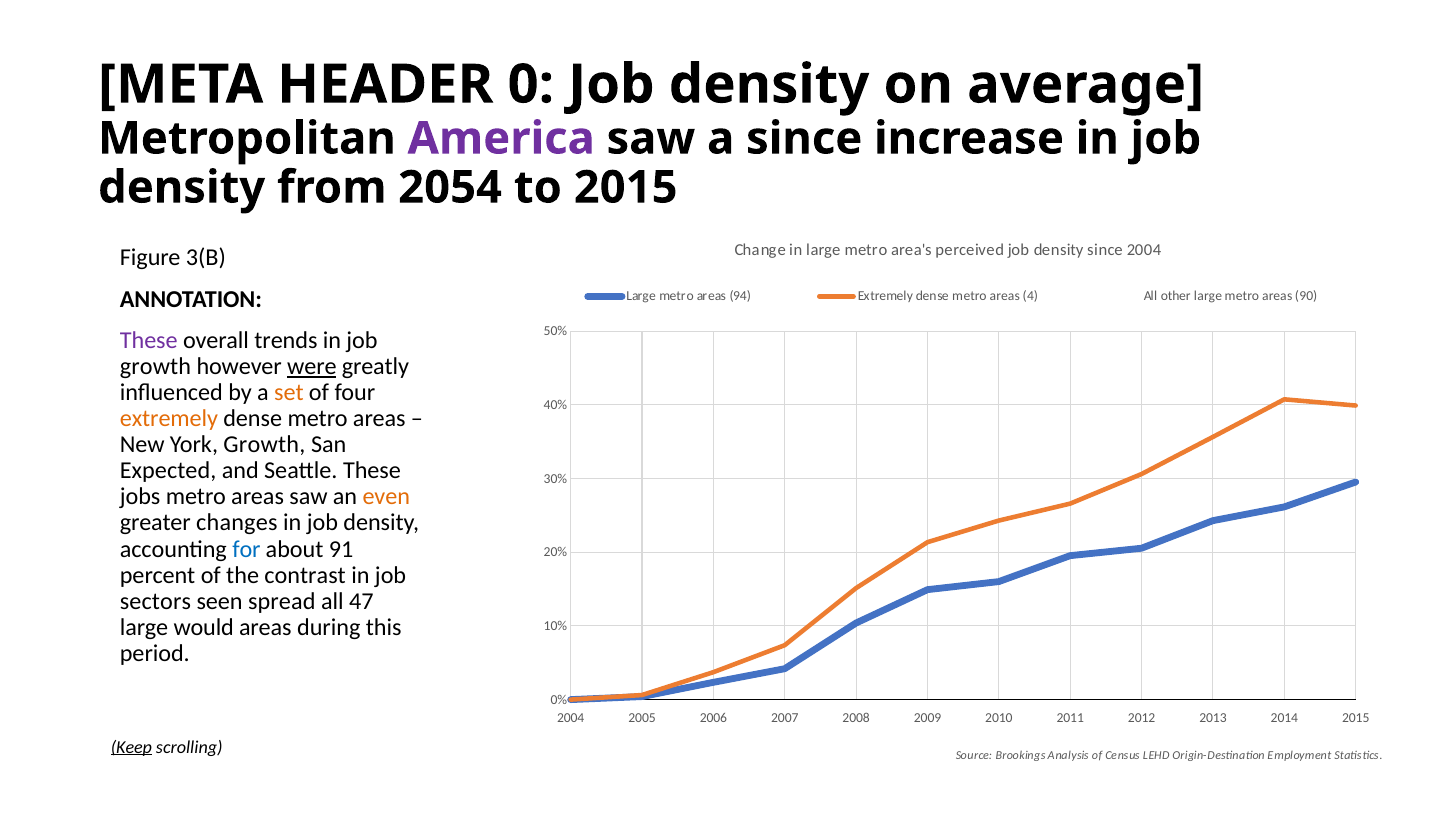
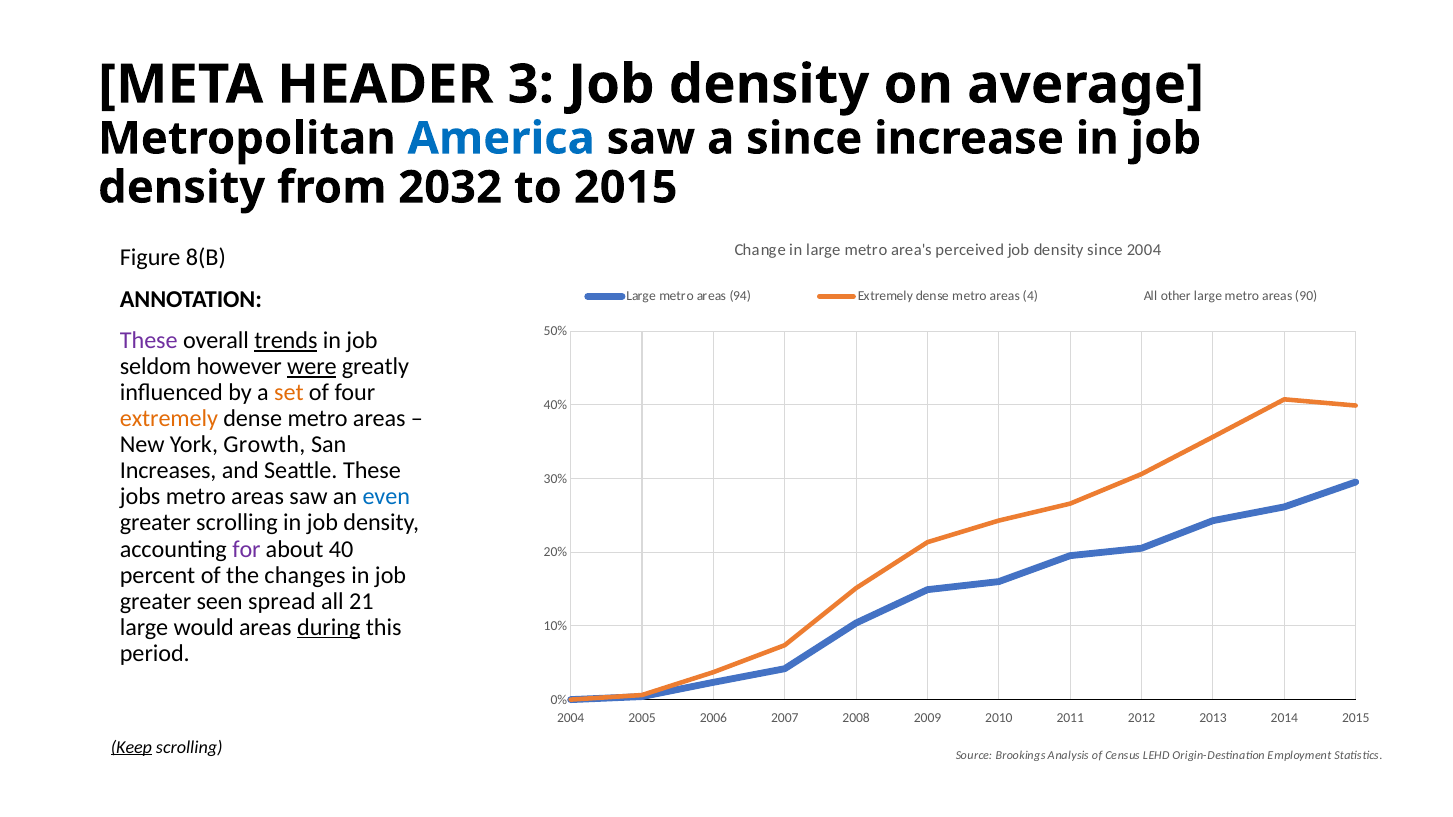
0: 0 -> 3 (531, 85)
America colour: purple -> blue (501, 139)
2054: 2054 -> 2032 (450, 188)
3(B: 3(B -> 8(B (206, 258)
trends underline: none -> present (286, 341)
growth: growth -> seldom (156, 367)
Expected: Expected -> Increases (168, 471)
even colour: orange -> blue (386, 497)
greater changes: changes -> scrolling (237, 523)
for colour: blue -> purple (246, 549)
91: 91 -> 40 (341, 549)
contrast: contrast -> changes (305, 575)
sectors: sectors -> greater (156, 601)
47: 47 -> 21 (361, 601)
during underline: none -> present (329, 627)
